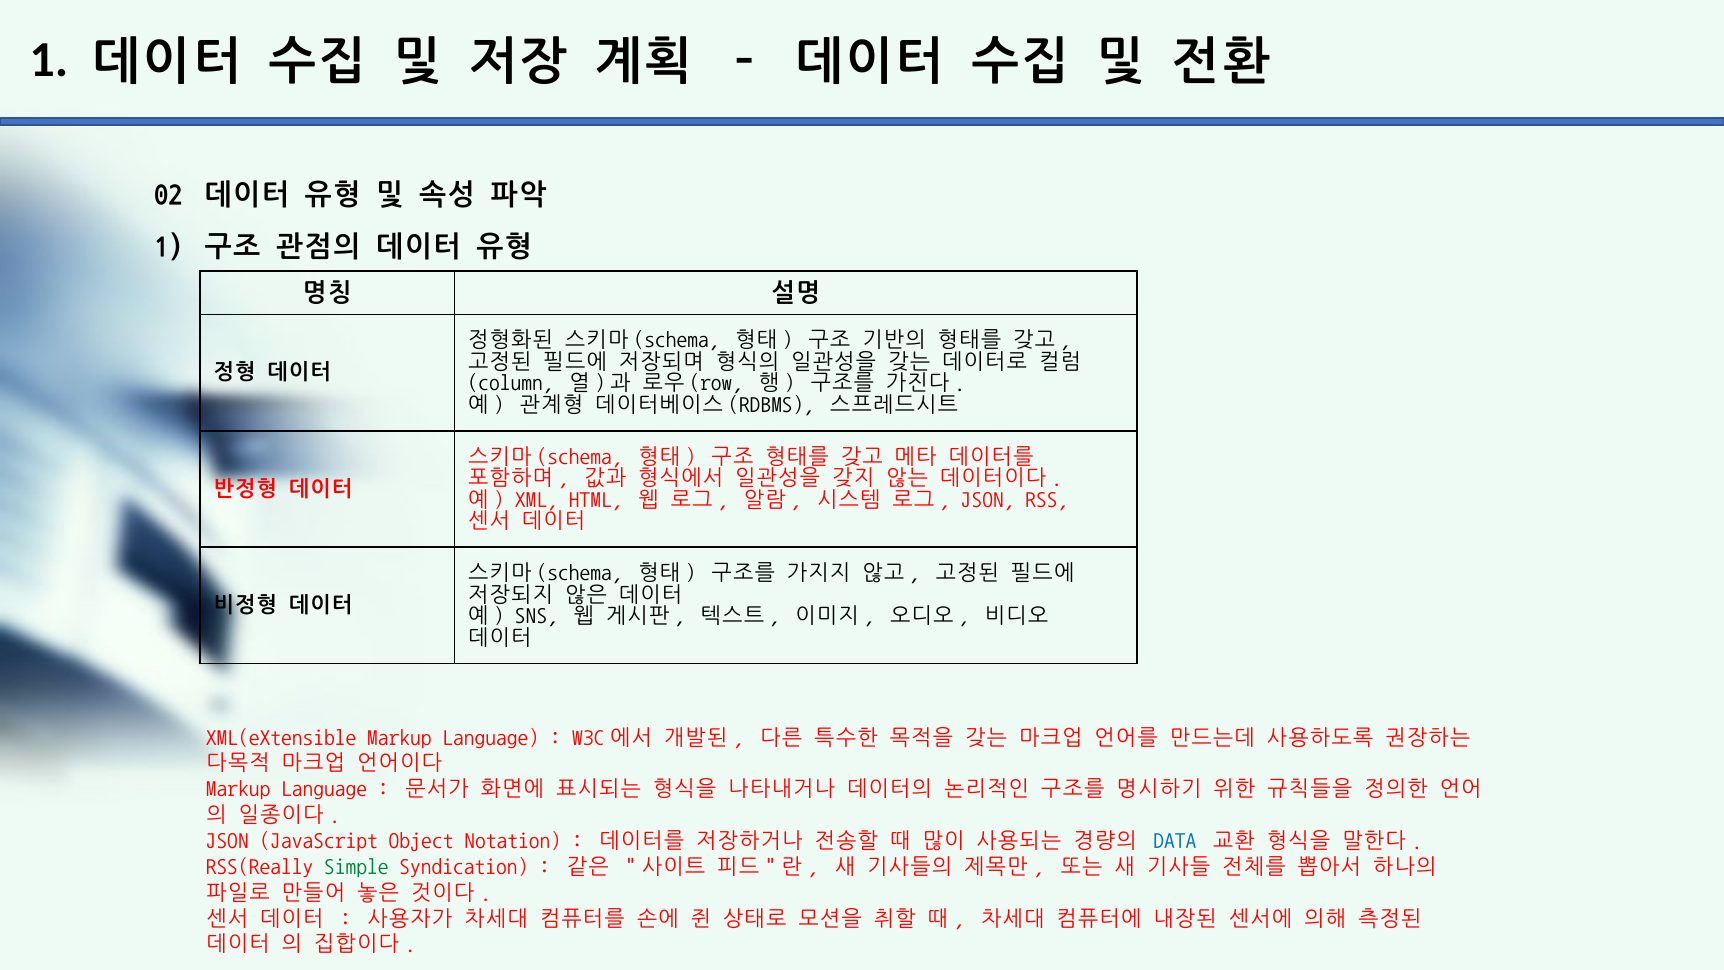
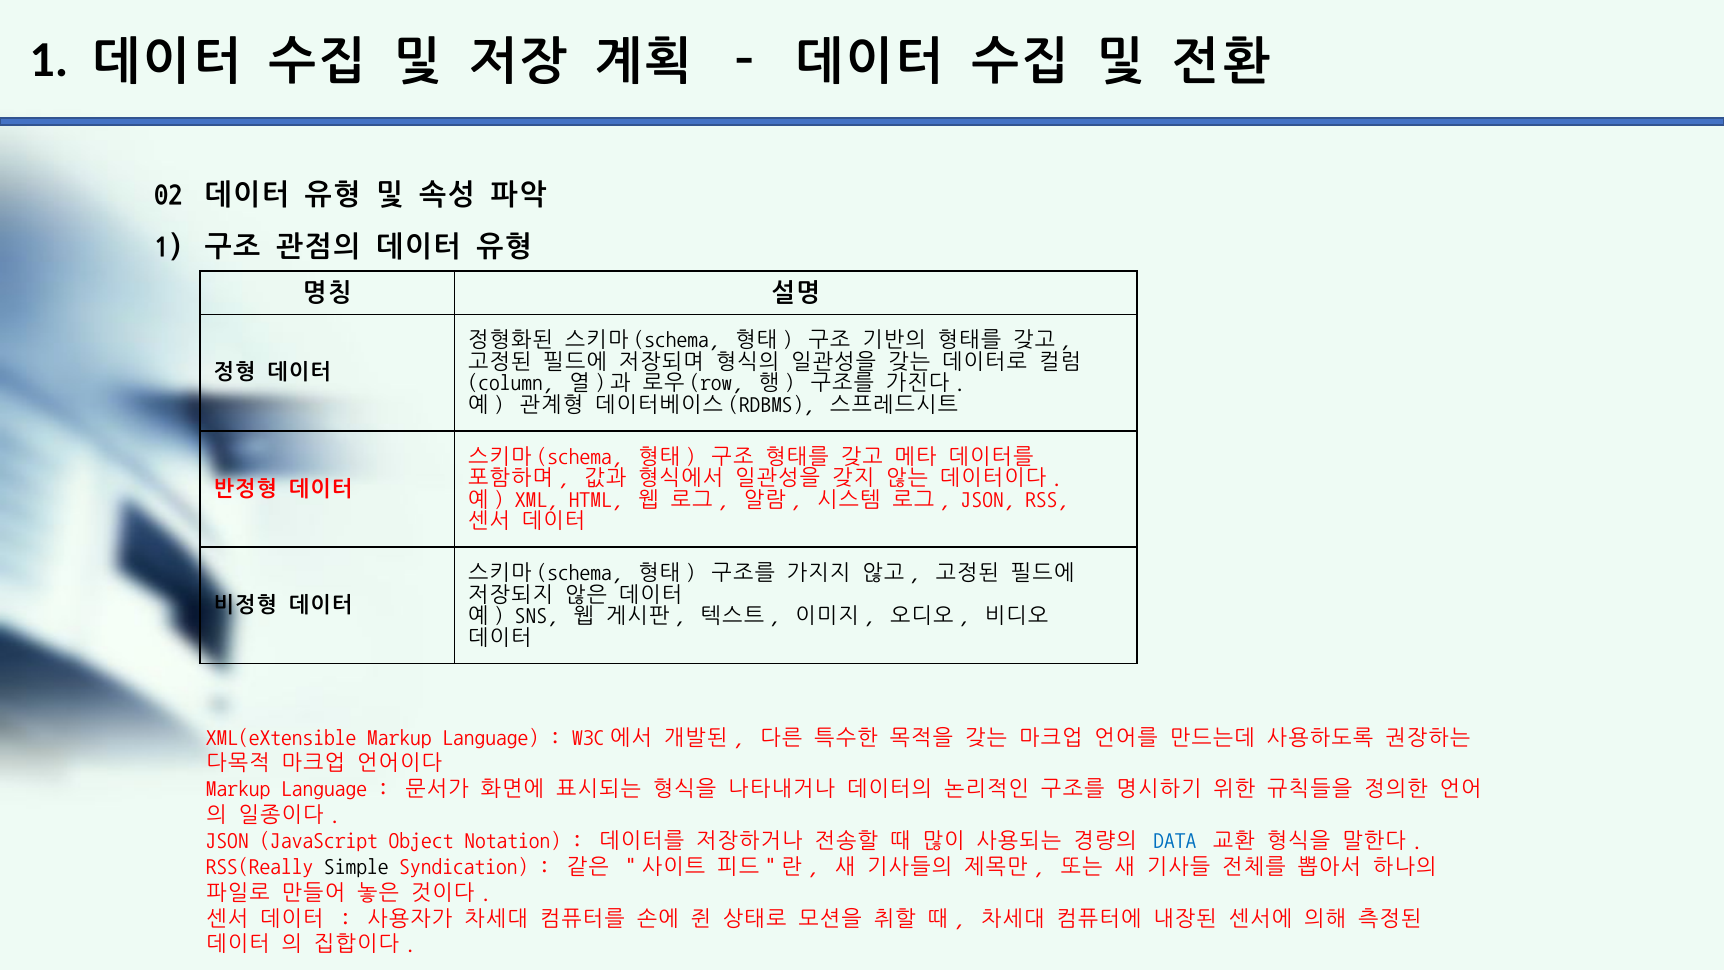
Simple colour: green -> black (356, 866)
